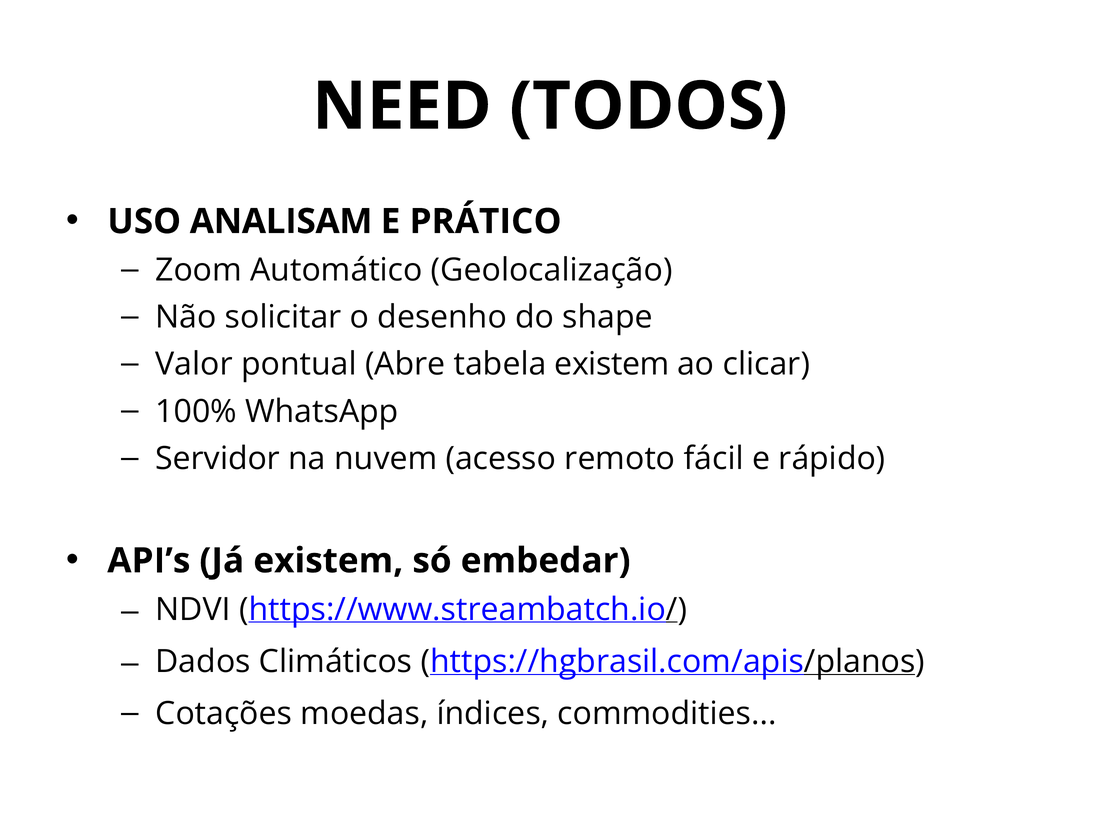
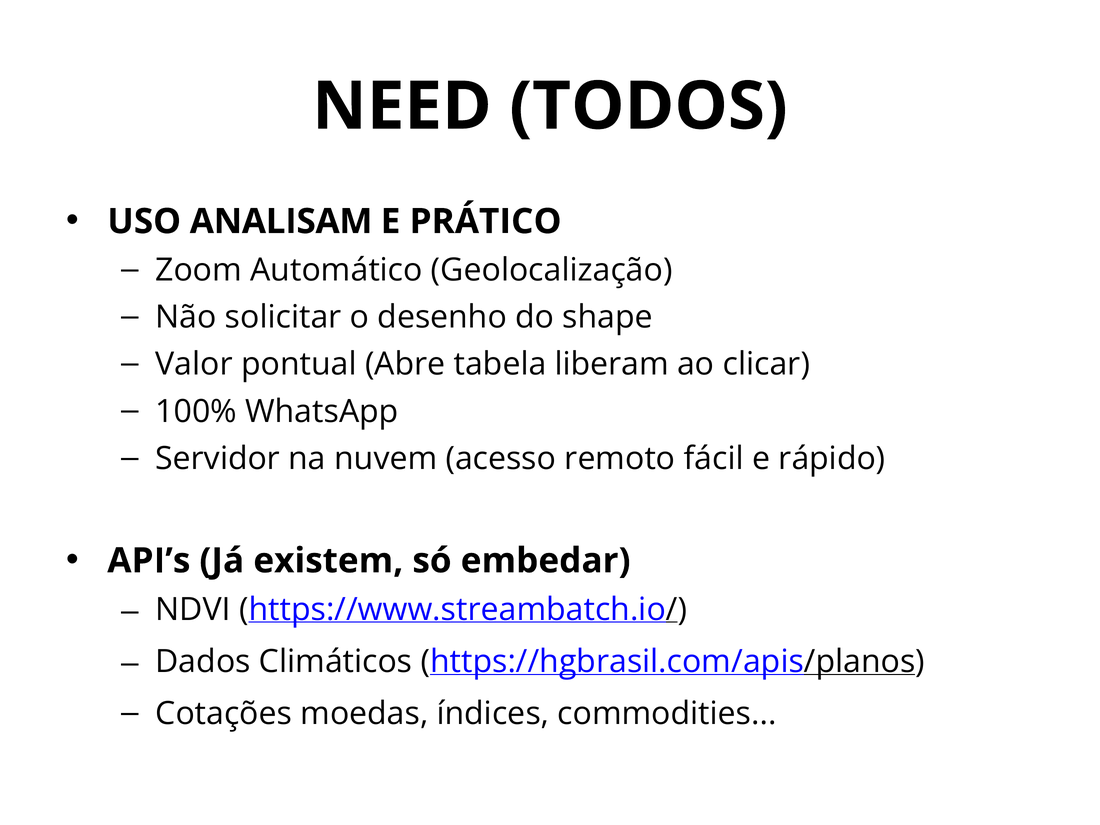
tabela existem: existem -> liberam (612, 364)
